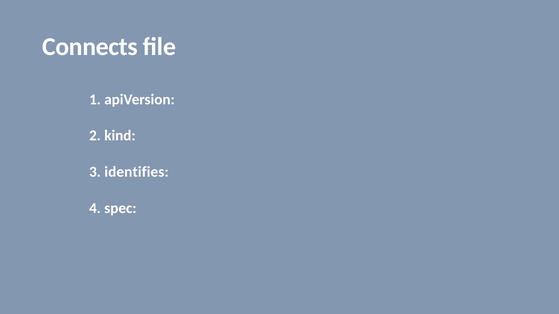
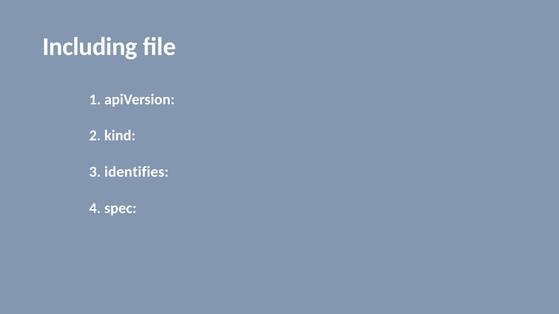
Connects: Connects -> Including (90, 47)
